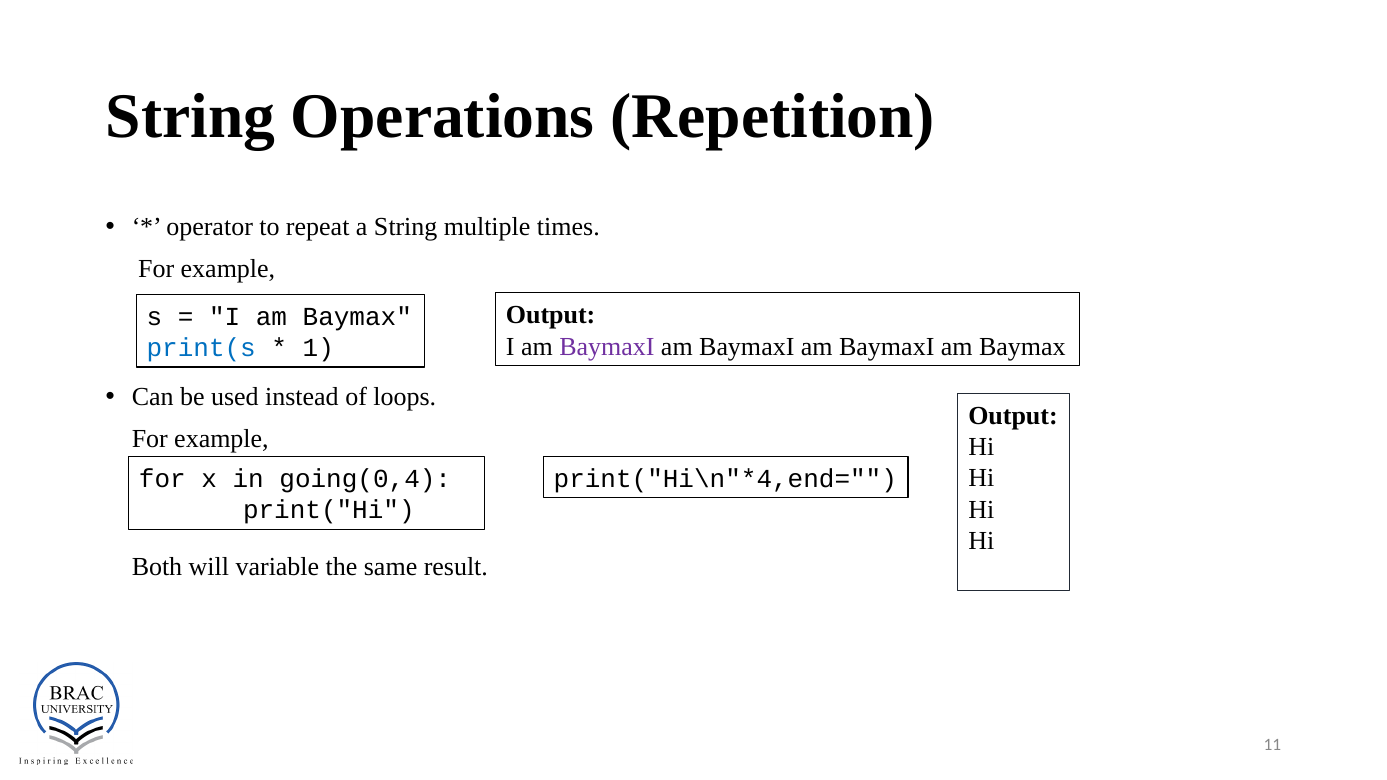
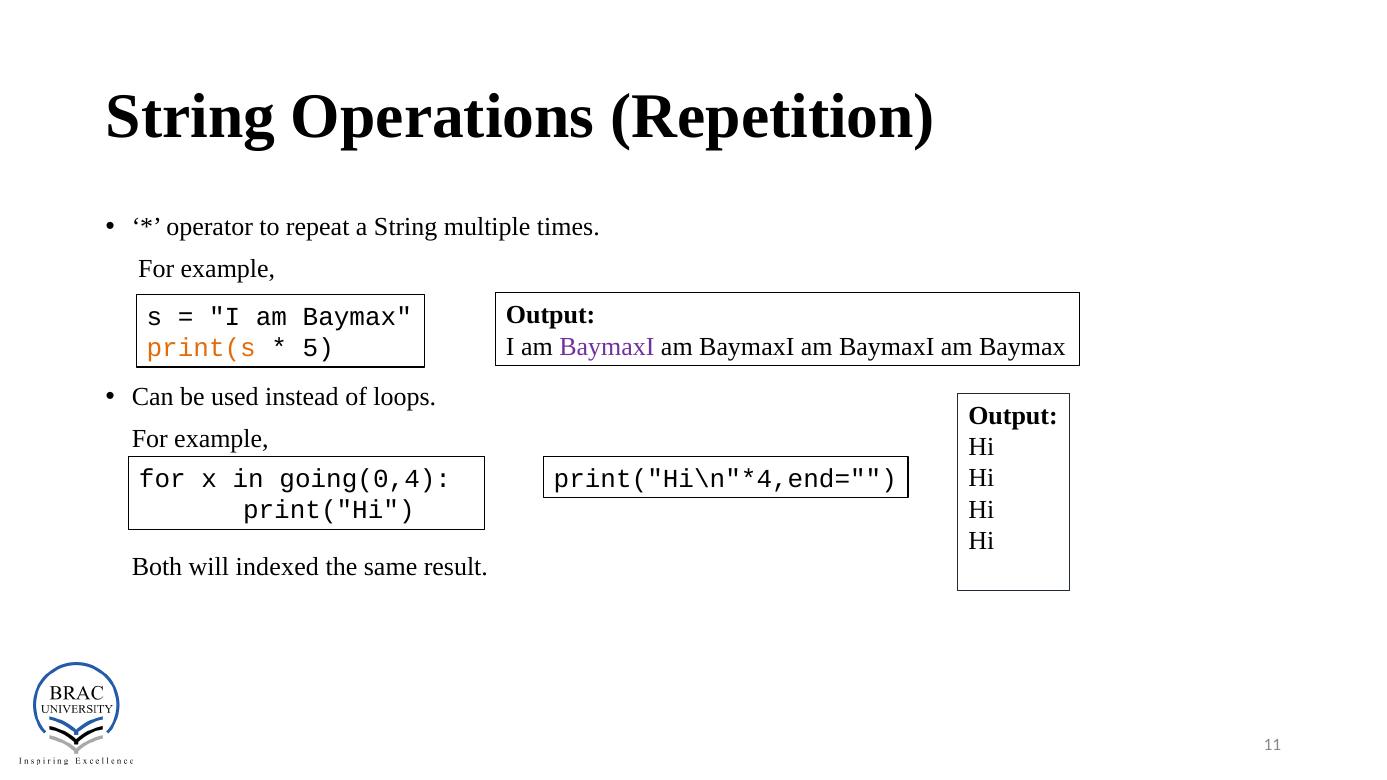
print(s colour: blue -> orange (201, 348)
1: 1 -> 5 (318, 348)
variable: variable -> indexed (277, 567)
